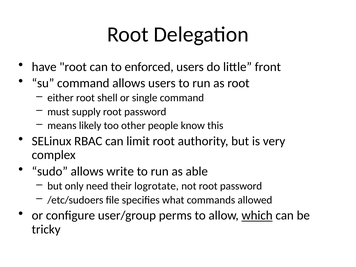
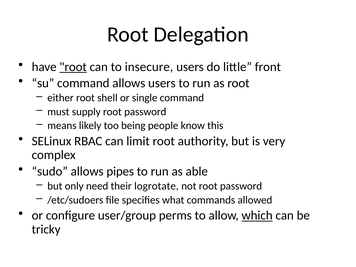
root underline: none -> present (73, 67)
enforced: enforced -> insecure (149, 67)
other: other -> being (133, 126)
write: write -> pipes (120, 171)
